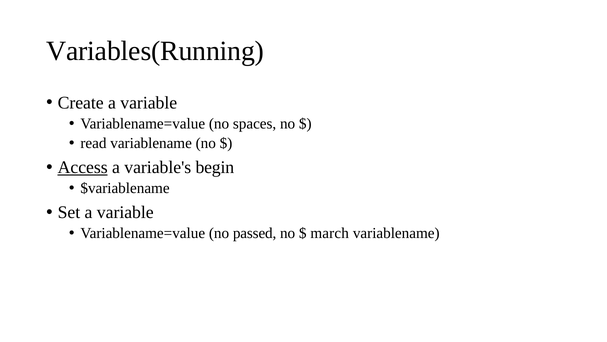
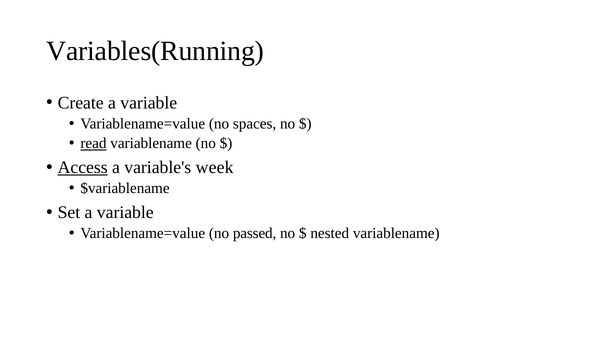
read underline: none -> present (93, 143)
begin: begin -> week (215, 167)
march: march -> nested (330, 233)
